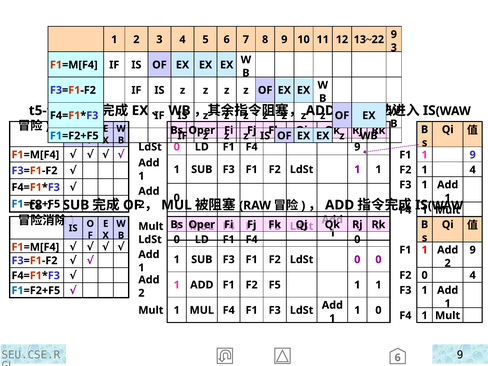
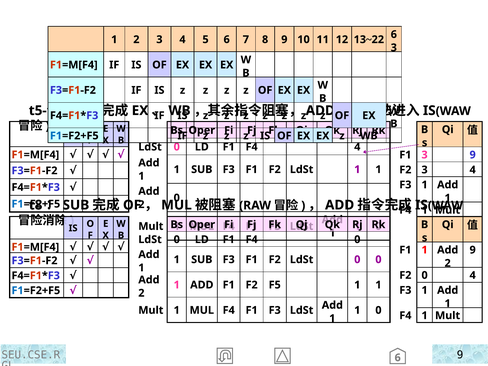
9: 9 -> 6 (394, 34)
F4 9: 9 -> 4 (357, 147)
1: 1 -> 3 (425, 155)
F2 1: 1 -> 3 (425, 170)
